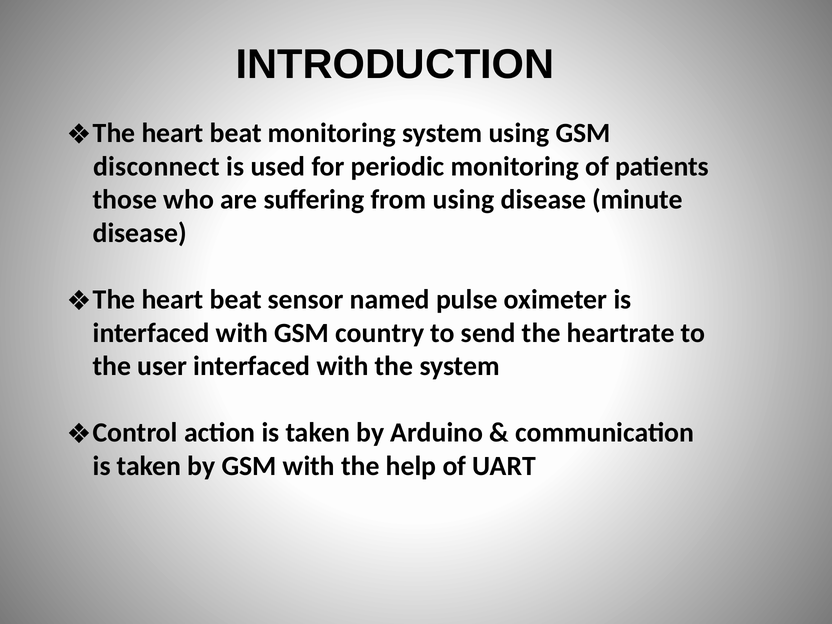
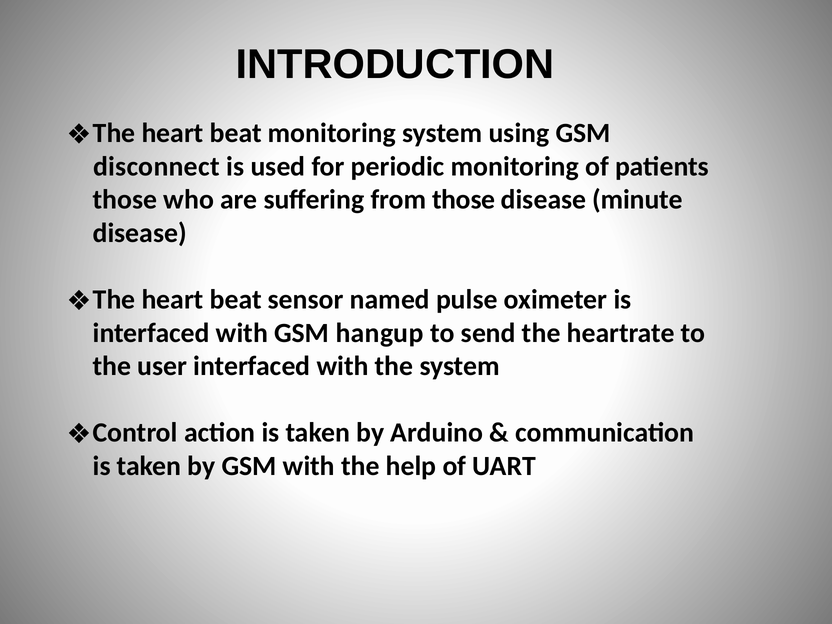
from using: using -> those (464, 200)
country: country -> hangup (380, 333)
